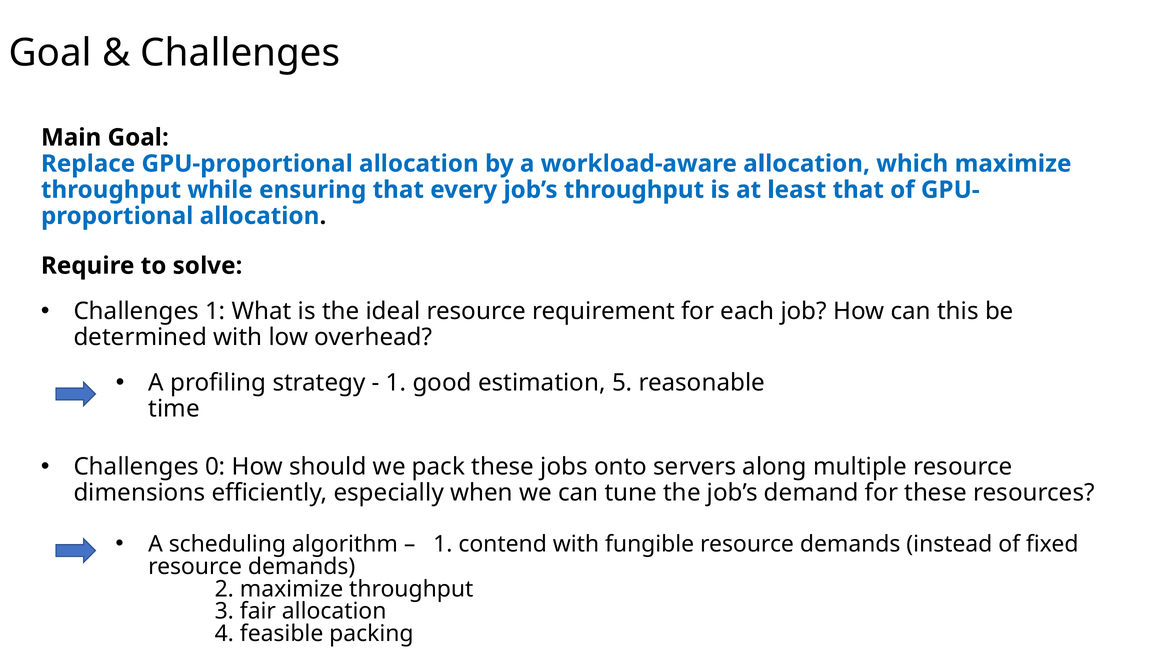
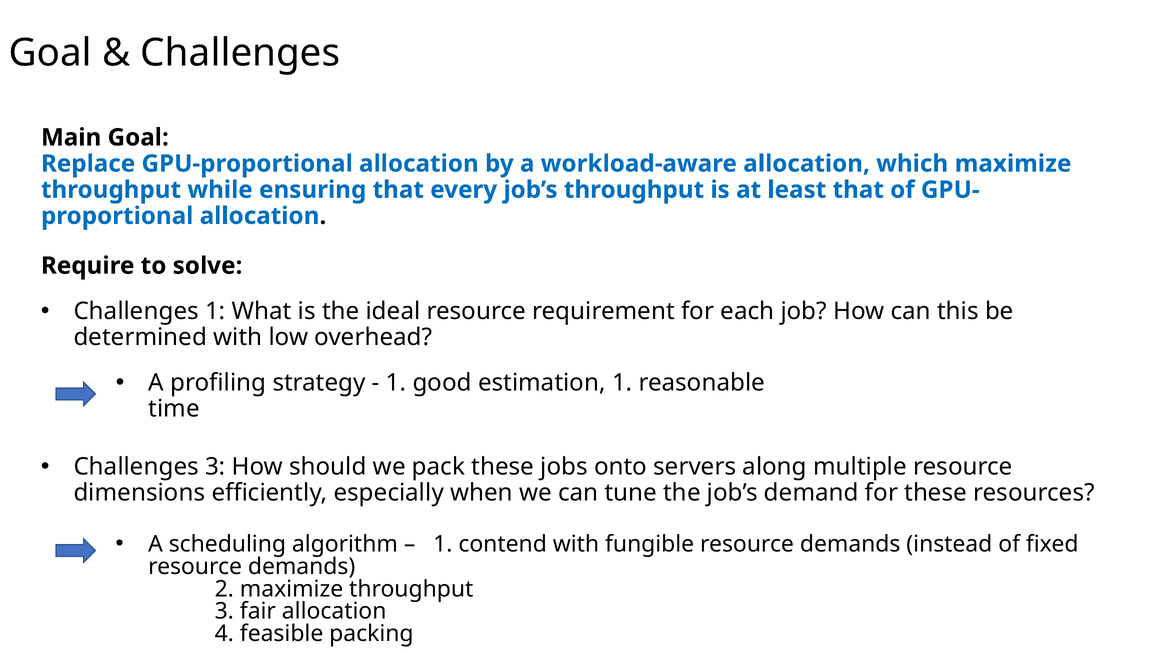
estimation 5: 5 -> 1 (622, 383)
Challenges 0: 0 -> 3 (215, 467)
